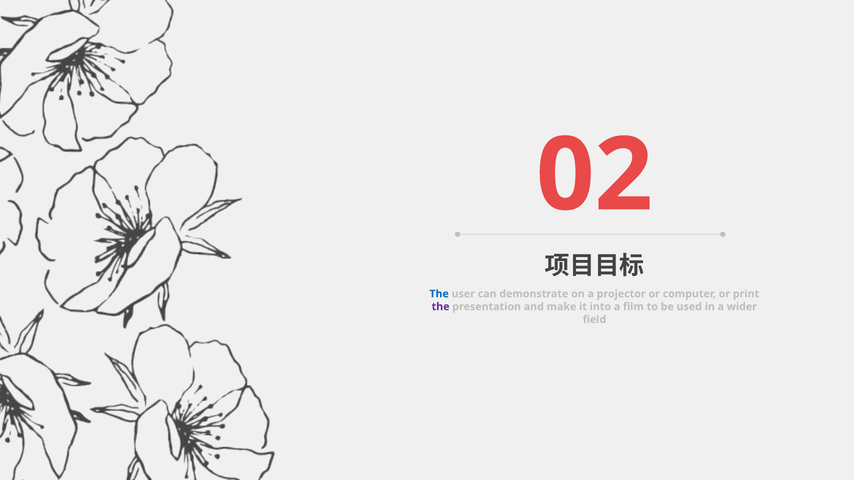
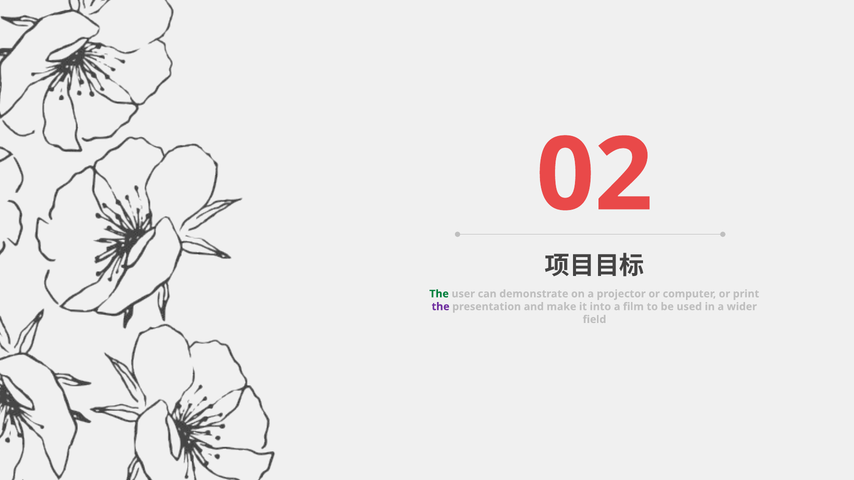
The colour: blue -> green (439, 294)
